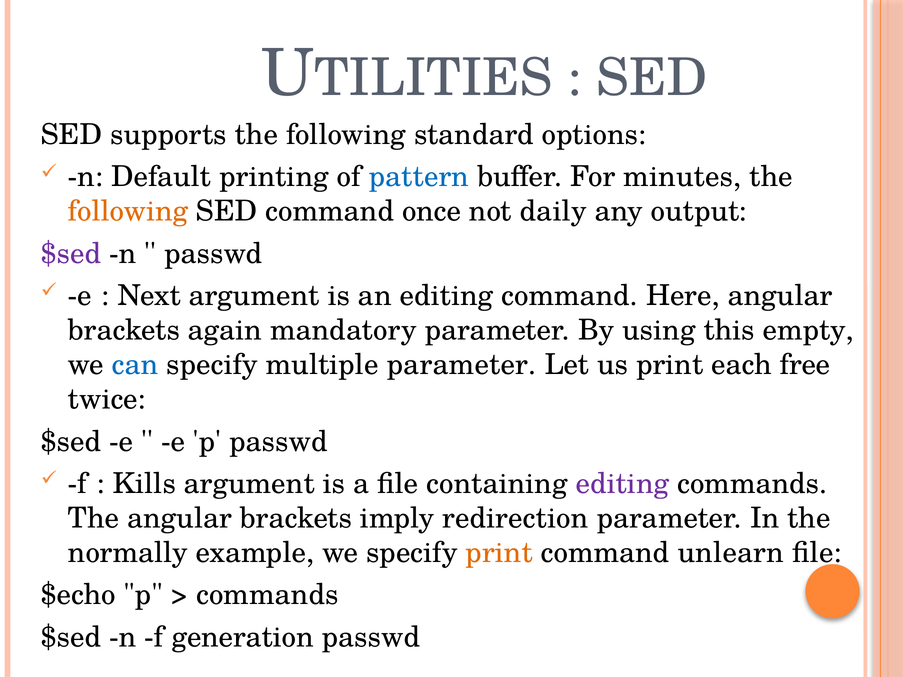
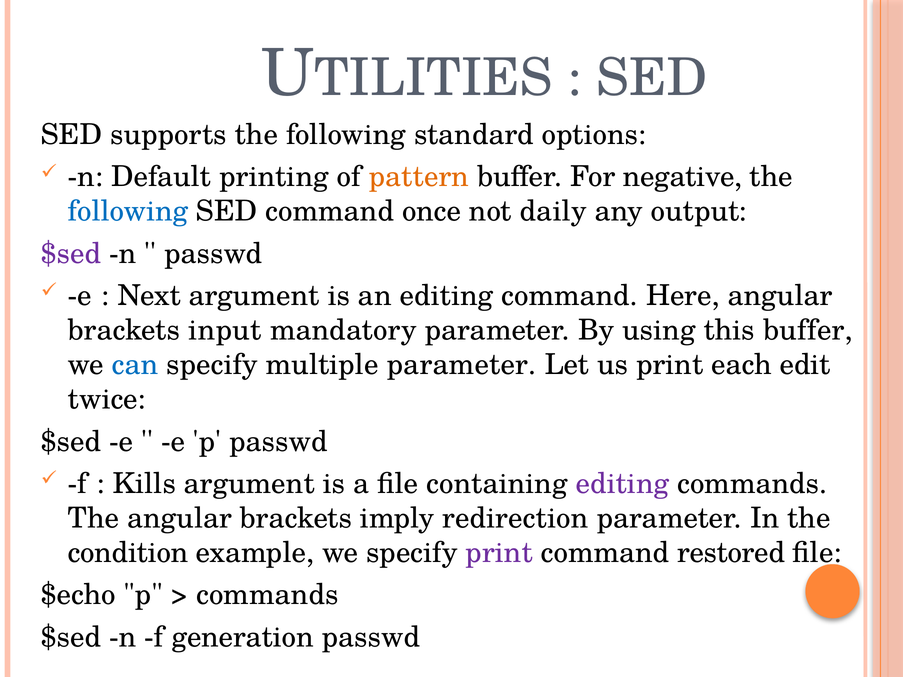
pattern colour: blue -> orange (419, 177)
minutes: minutes -> negative (683, 177)
following colour: orange -> blue (128, 212)
again: again -> input (225, 330)
this empty: empty -> buffer (808, 330)
free: free -> edit (805, 365)
normally: normally -> condition (128, 553)
print colour: orange -> purple (499, 553)
unlearn: unlearn -> restored (731, 553)
